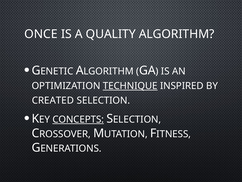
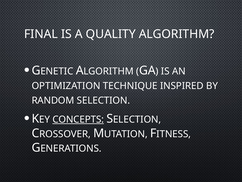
ONCE: ONCE -> FINAL (41, 34)
TECHNIQUE underline: present -> none (130, 86)
CREATED: CREATED -> RANDOM (53, 100)
